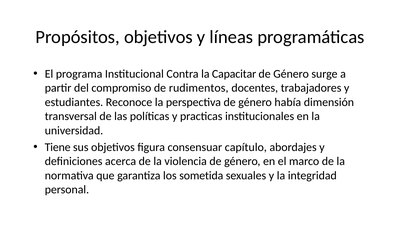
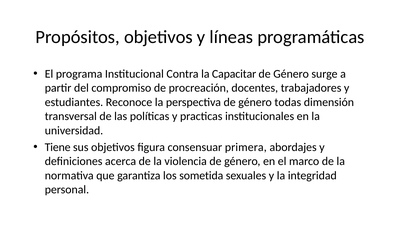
rudimentos: rudimentos -> procreación (199, 88)
había: había -> todas (288, 102)
capítulo: capítulo -> primera (246, 147)
